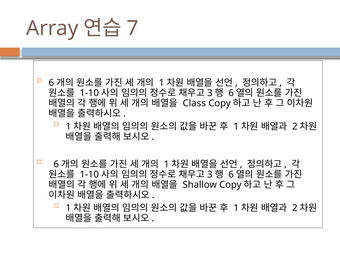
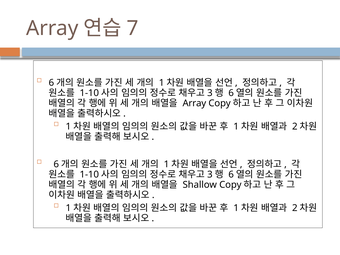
Class: Class -> Array (194, 103)
